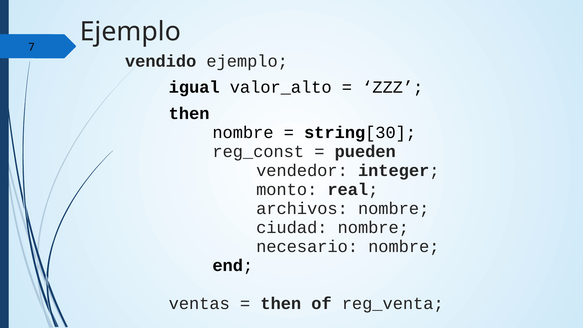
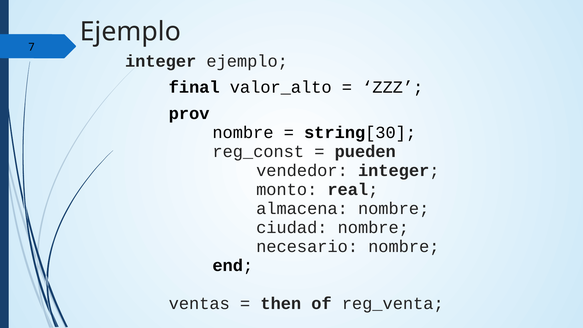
vendido: vendido -> integer (161, 61)
igual: igual -> final (194, 87)
then: then -> prov (189, 113)
archivos: archivos -> almacena (302, 208)
